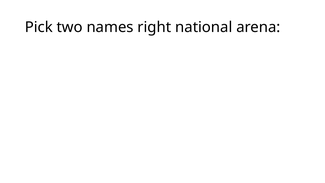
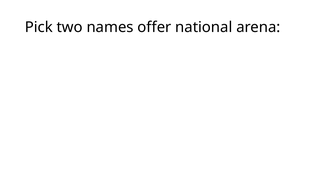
right: right -> offer (154, 27)
